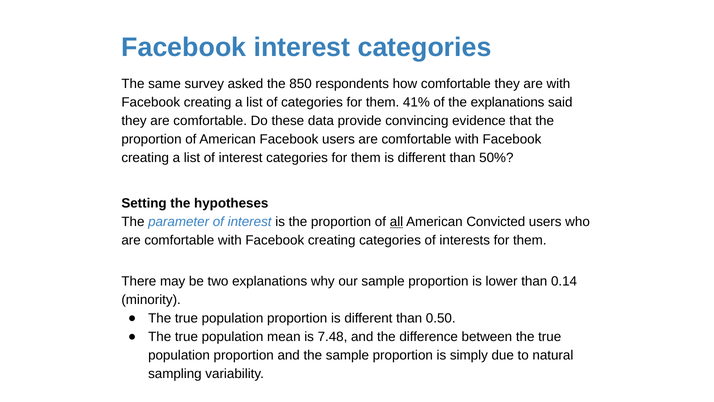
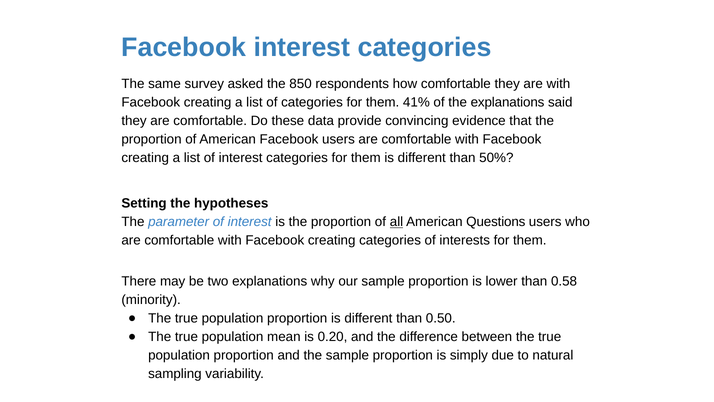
Convicted: Convicted -> Questions (496, 222)
0.14: 0.14 -> 0.58 (564, 281)
7.48: 7.48 -> 0.20 (333, 337)
